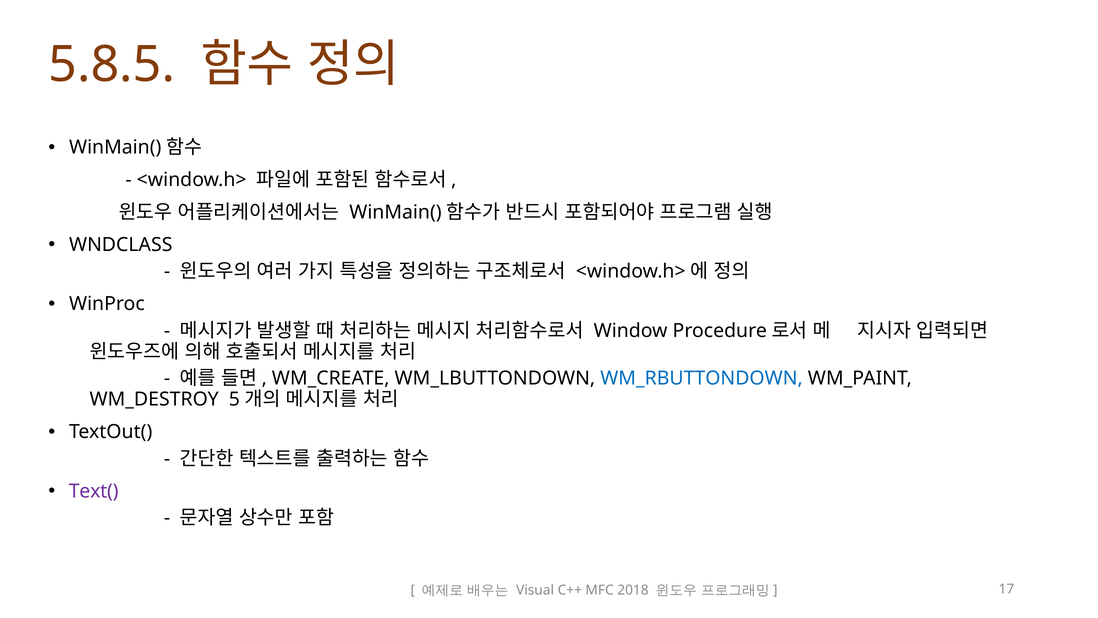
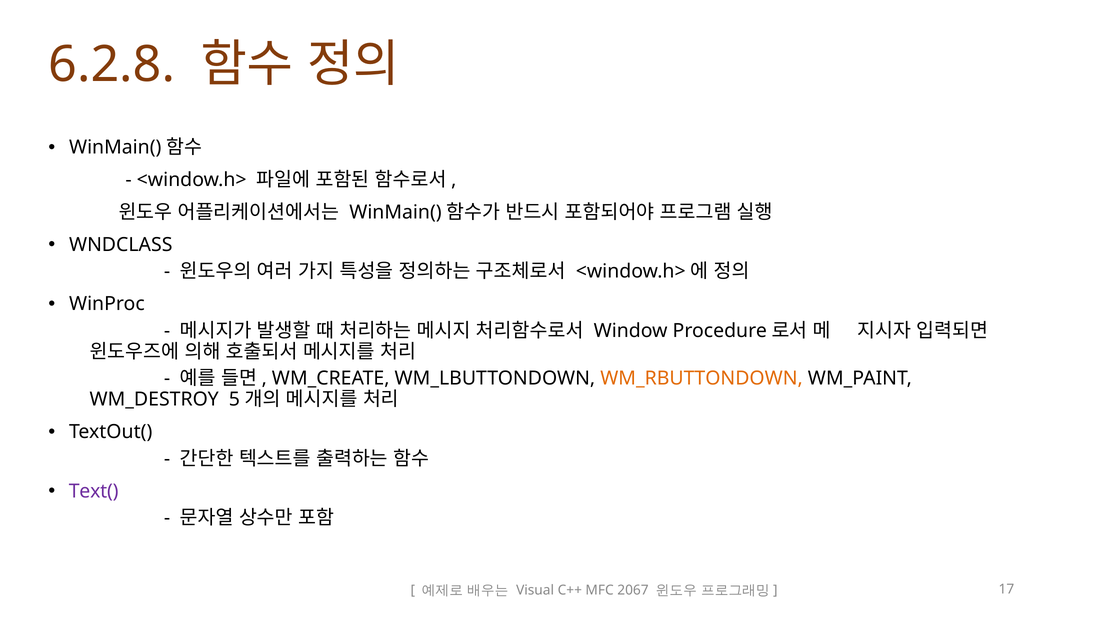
5.8.5: 5.8.5 -> 6.2.8 (112, 64)
WM_RBUTTONDOWN colour: blue -> orange (702, 378)
2018: 2018 -> 2067 (633, 590)
